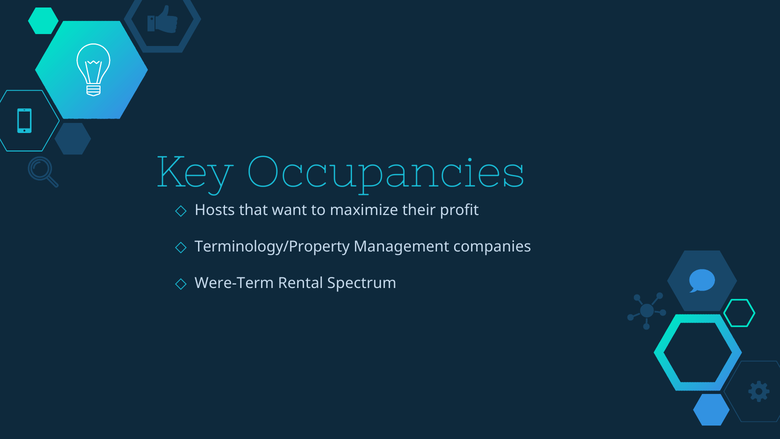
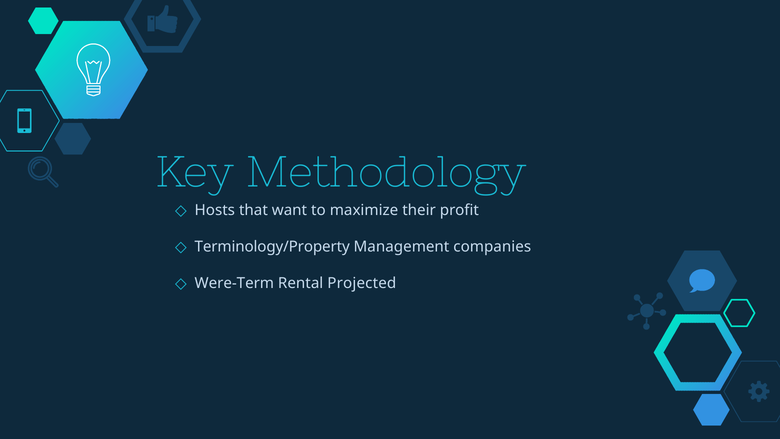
Occupancies: Occupancies -> Methodology (386, 172)
Spectrum: Spectrum -> Projected (362, 283)
